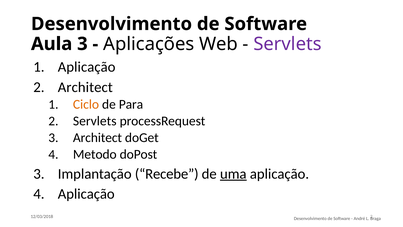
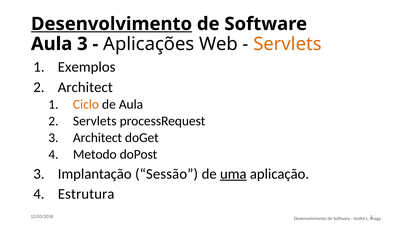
Desenvolvimento underline: none -> present (112, 24)
Servlets colour: purple -> orange (287, 44)
Aplicação: Aplicação -> Exemplos (87, 67)
de Para: Para -> Aula (131, 104)
Recebe: Recebe -> Sessão (167, 174)
Aplicação: Aplicação -> Estrutura (86, 194)
